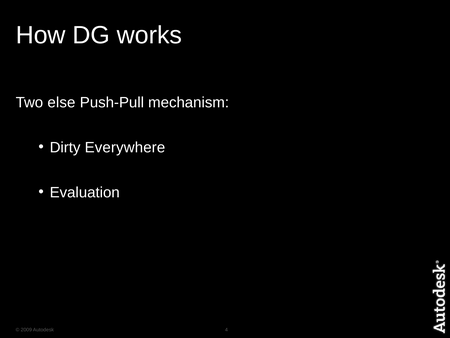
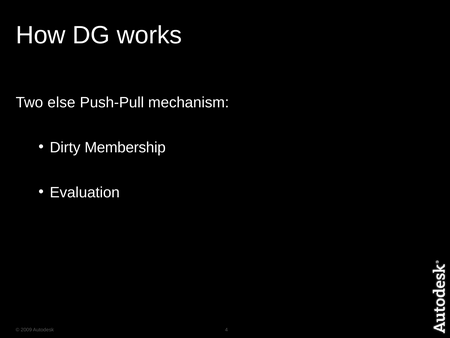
Everywhere: Everywhere -> Membership (125, 147)
